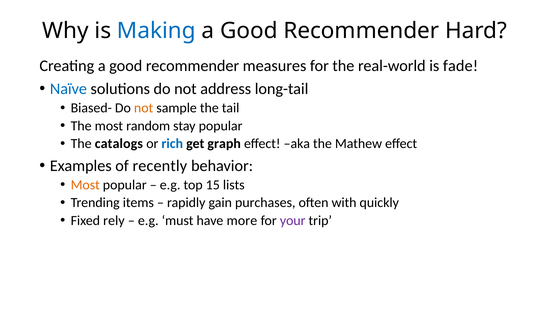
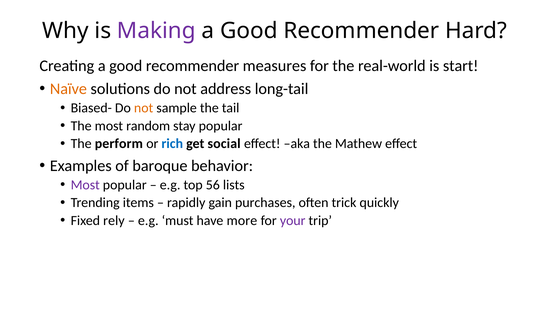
Making colour: blue -> purple (156, 31)
fade: fade -> start (461, 66)
Naïve colour: blue -> orange (68, 89)
catalogs: catalogs -> perform (119, 144)
graph: graph -> social (224, 144)
recently: recently -> baroque (160, 166)
Most colour: orange -> purple (85, 185)
15: 15 -> 56 (213, 185)
with: with -> trick (344, 203)
